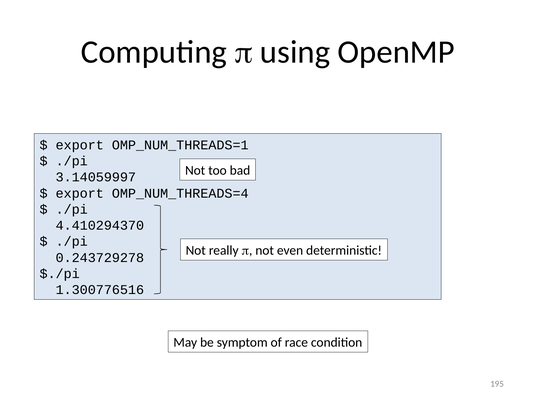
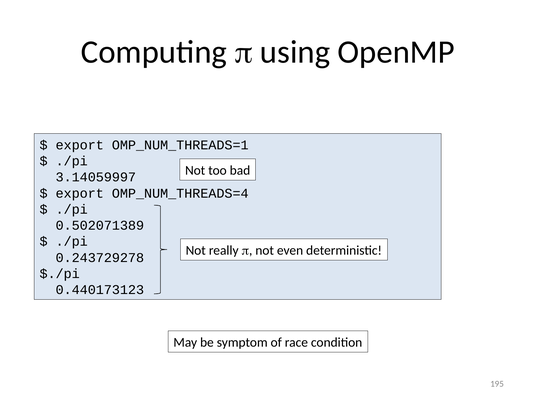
4.410294370: 4.410294370 -> 0.502071389 (100, 225)
1.300776516: 1.300776516 -> 0.440173123 (100, 290)
